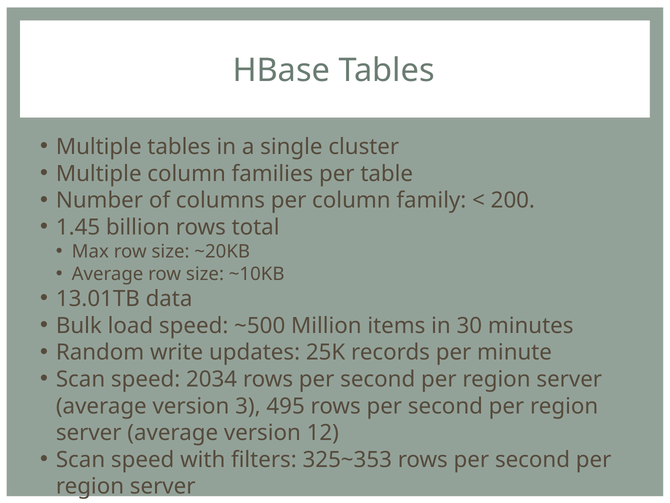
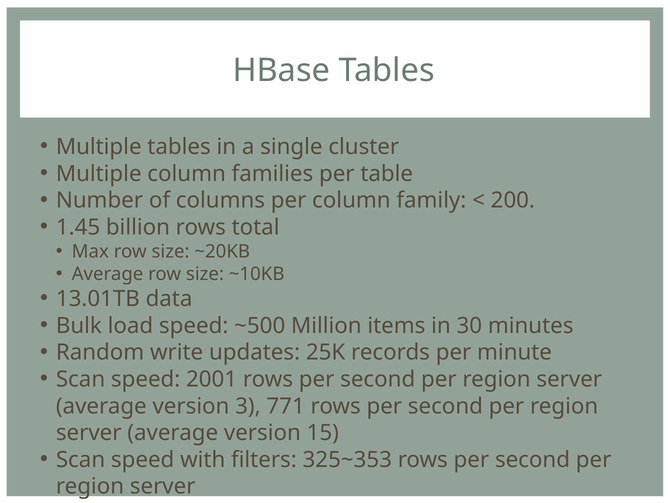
2034: 2034 -> 2001 (212, 379)
495: 495 -> 771 (286, 406)
12: 12 -> 15 (323, 433)
